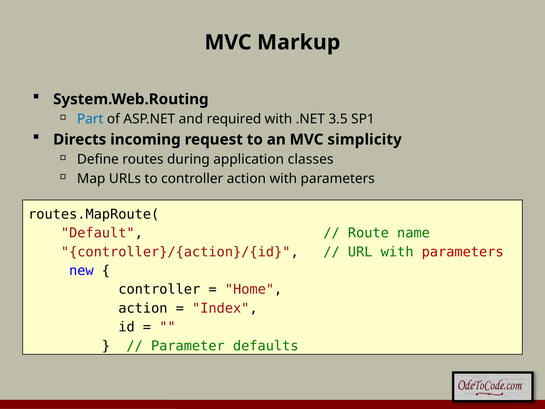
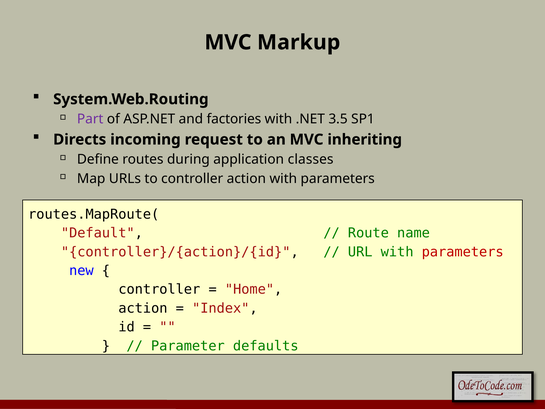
Part colour: blue -> purple (90, 119)
required: required -> factories (234, 119)
simplicity: simplicity -> inheriting (365, 139)
